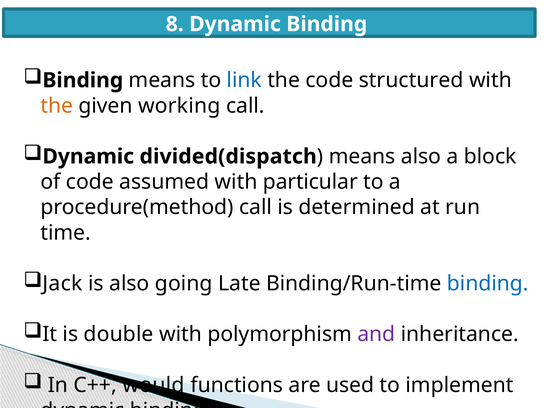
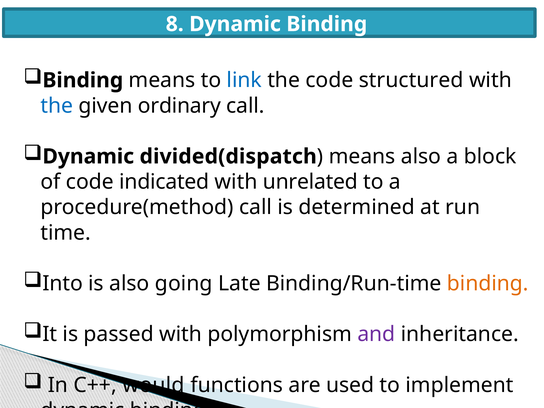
the colour: orange -> blue (57, 106)
working: working -> ordinary (179, 106)
assumed: assumed -> indicated (164, 182)
particular: particular -> unrelated (310, 182)
Jack: Jack -> Into (63, 284)
binding colour: blue -> orange (488, 284)
double: double -> passed (119, 334)
